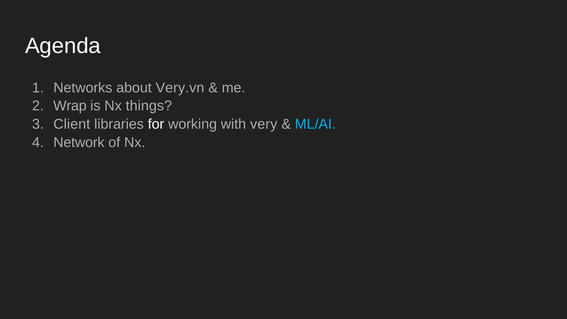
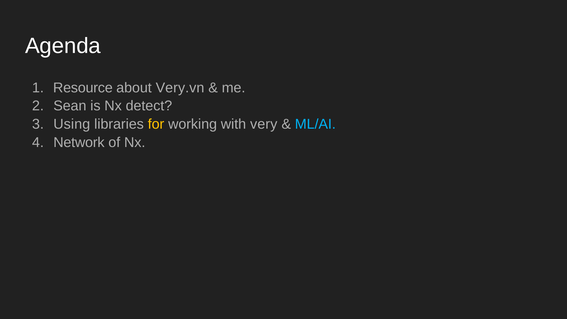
Networks: Networks -> Resource (83, 88)
Wrap: Wrap -> Sean (70, 106)
things: things -> detect (149, 106)
Client: Client -> Using (72, 124)
for colour: white -> yellow (156, 124)
